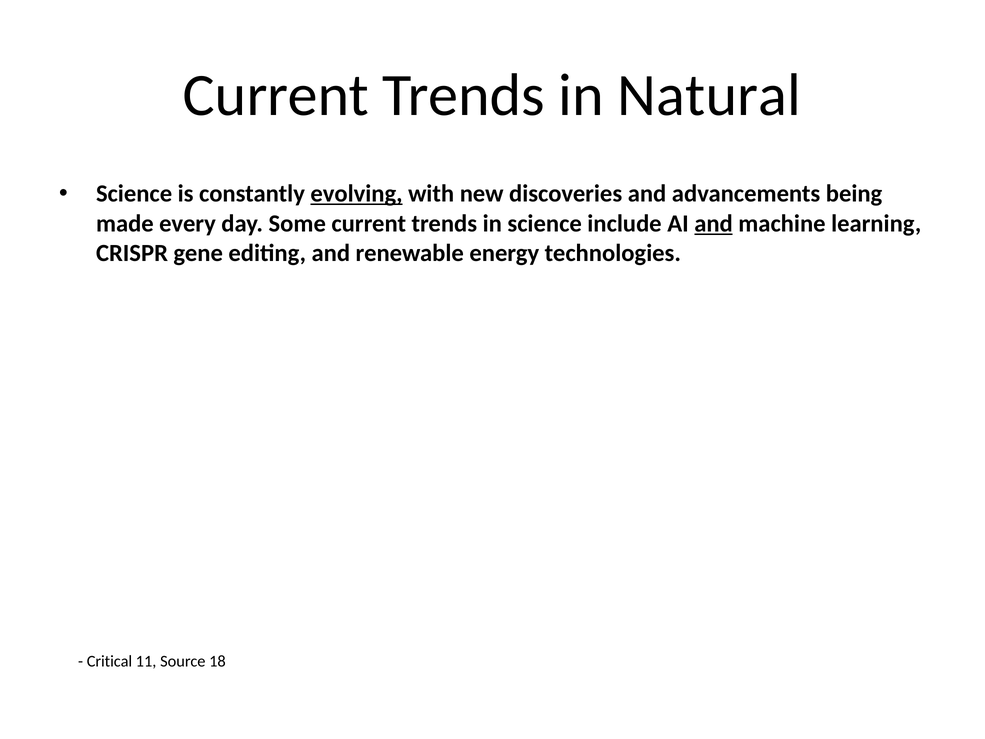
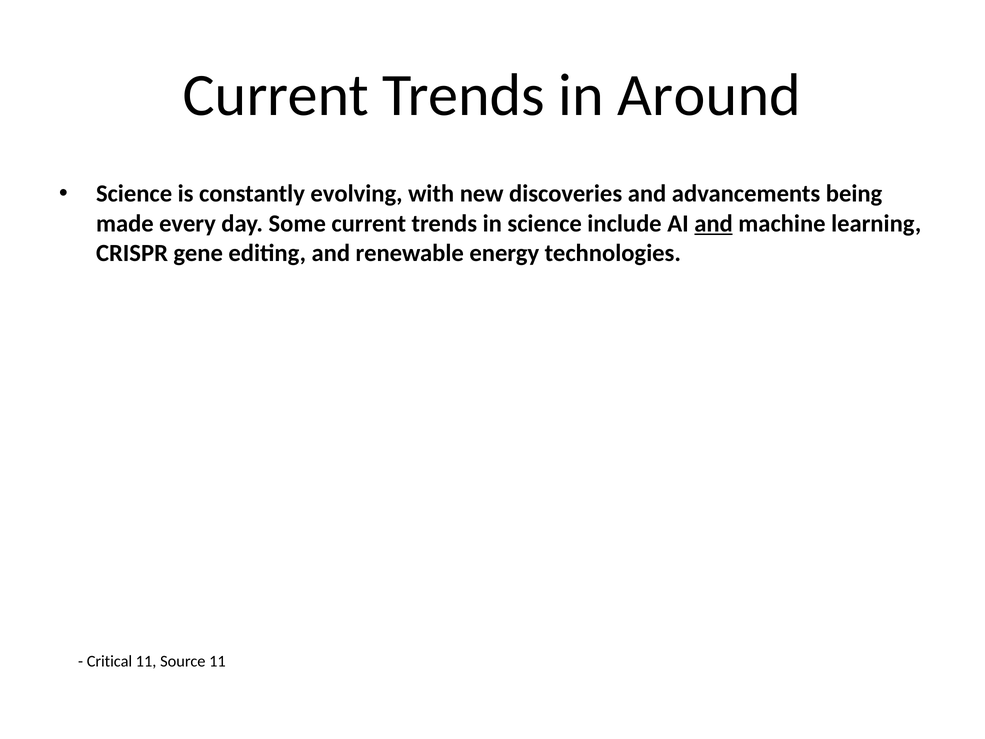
Natural: Natural -> Around (709, 95)
evolving underline: present -> none (356, 194)
Source 18: 18 -> 11 (217, 661)
